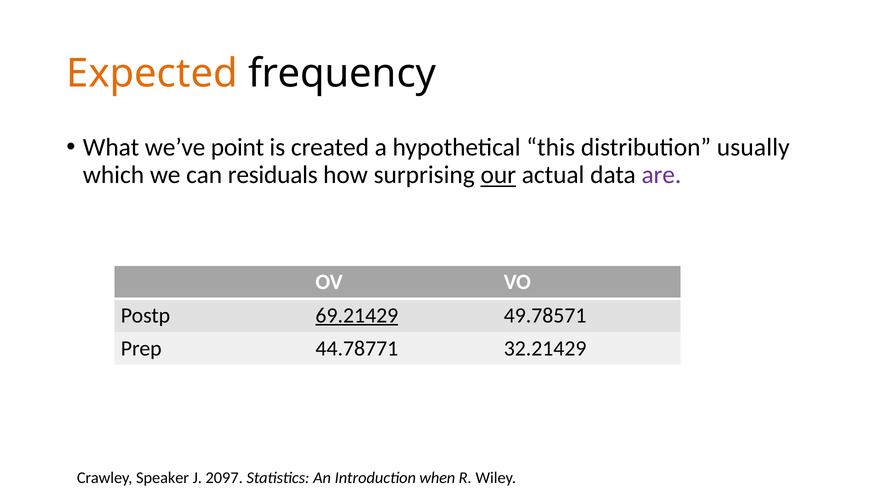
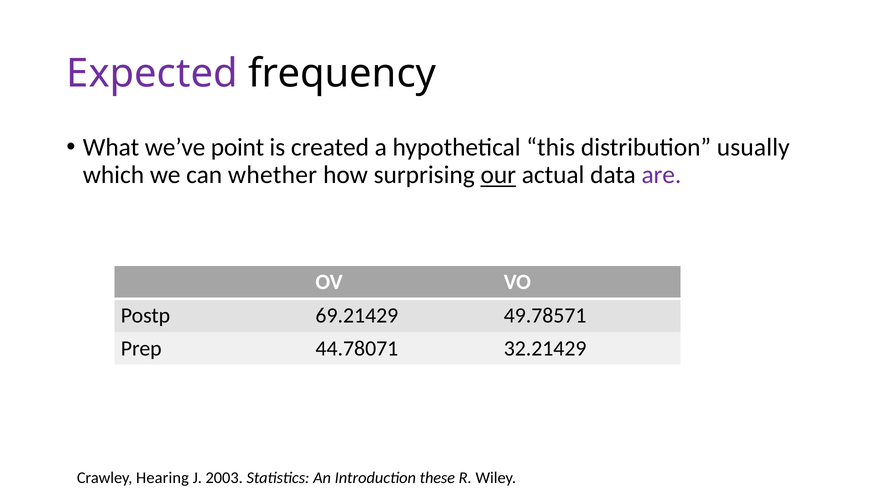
Expected colour: orange -> purple (152, 73)
residuals: residuals -> whether (273, 175)
69.21429 underline: present -> none (357, 315)
44.78771: 44.78771 -> 44.78071 (357, 348)
Speaker: Speaker -> Hearing (162, 477)
2097: 2097 -> 2003 (224, 477)
when: when -> these (437, 477)
